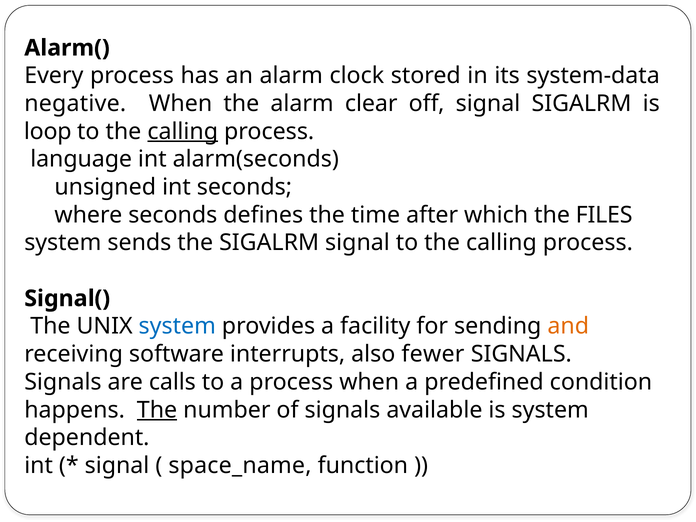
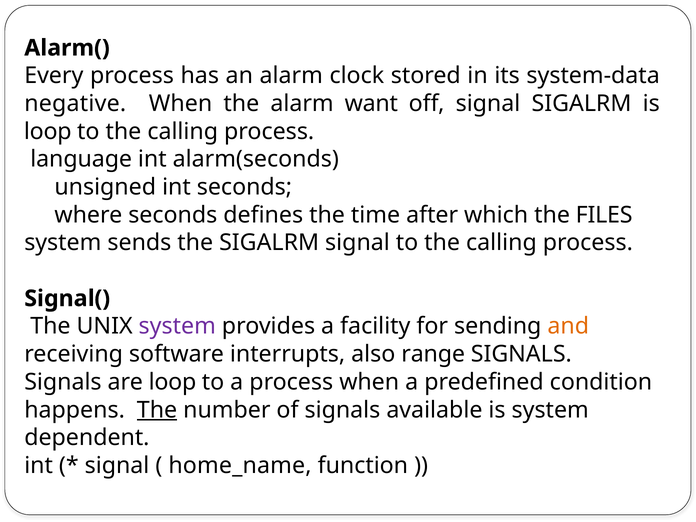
clear: clear -> want (371, 104)
calling underline: present -> none (183, 131)
system colour: blue -> purple (177, 326)
fewer: fewer -> range (433, 354)
are calls: calls -> loop (172, 382)
space_name: space_name -> home_name (240, 466)
